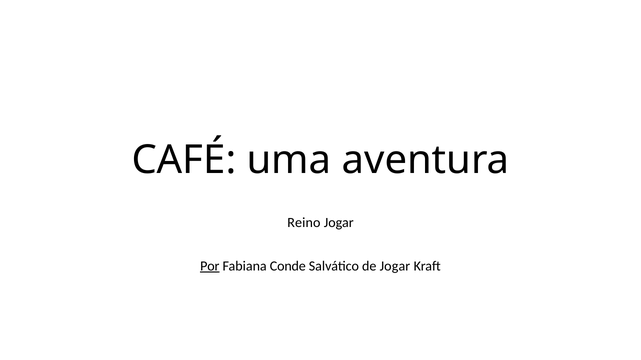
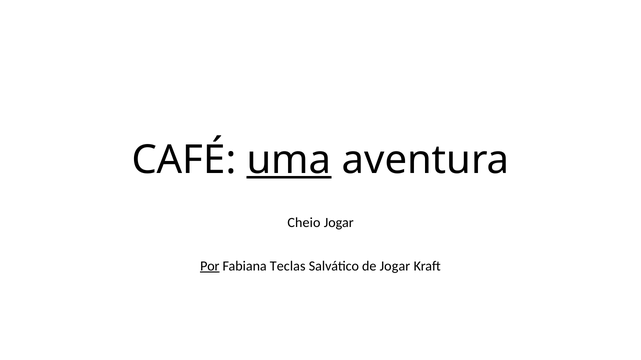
uma underline: none -> present (289, 160)
Reino: Reino -> Cheio (304, 223)
Conde: Conde -> Teclas (288, 266)
